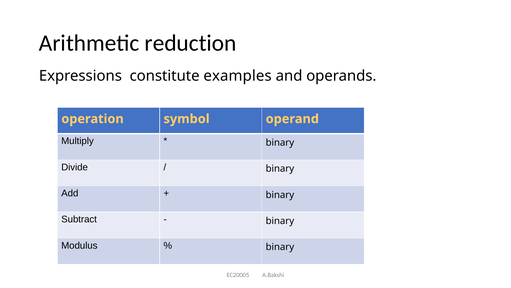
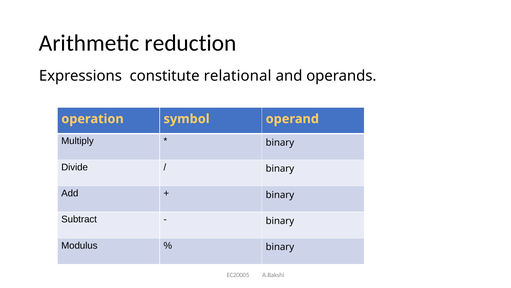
examples: examples -> relational (238, 76)
